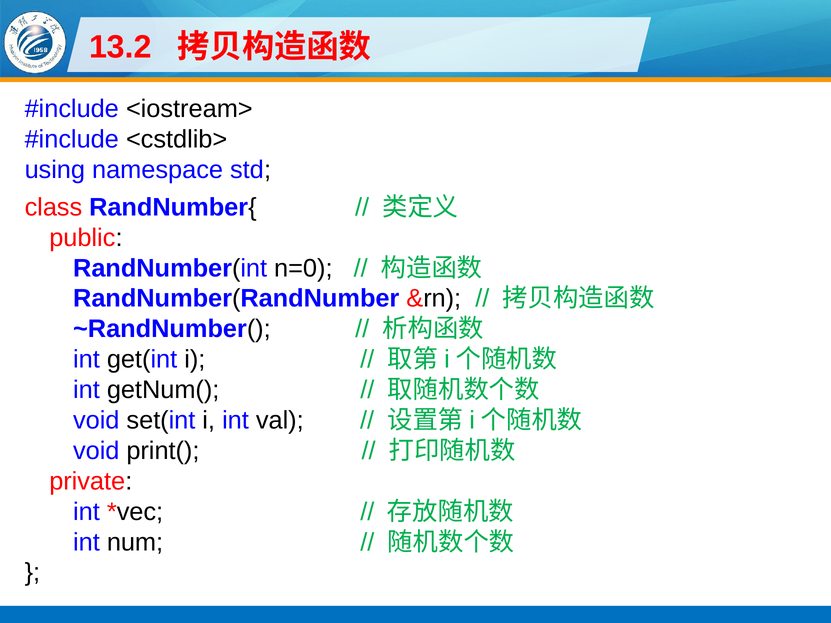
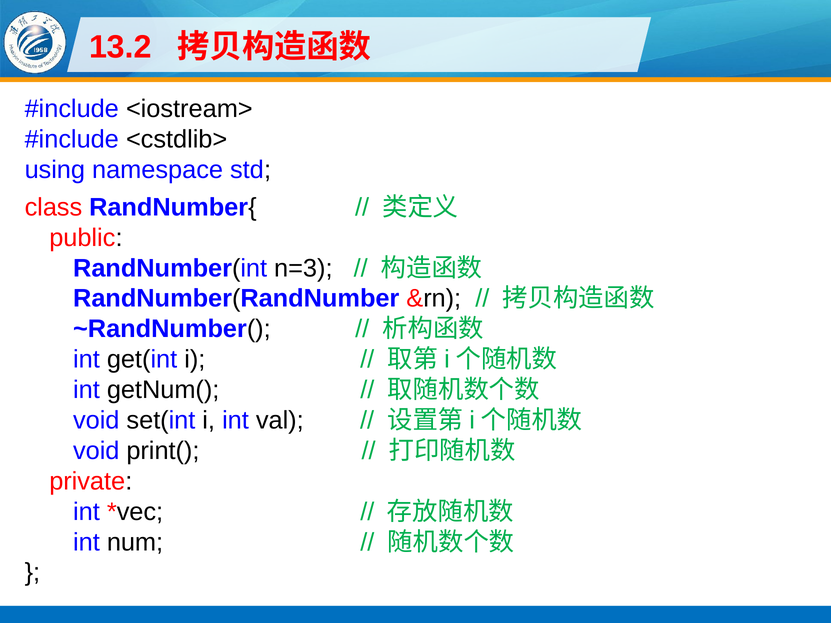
n=0: n=0 -> n=3 (303, 268)
